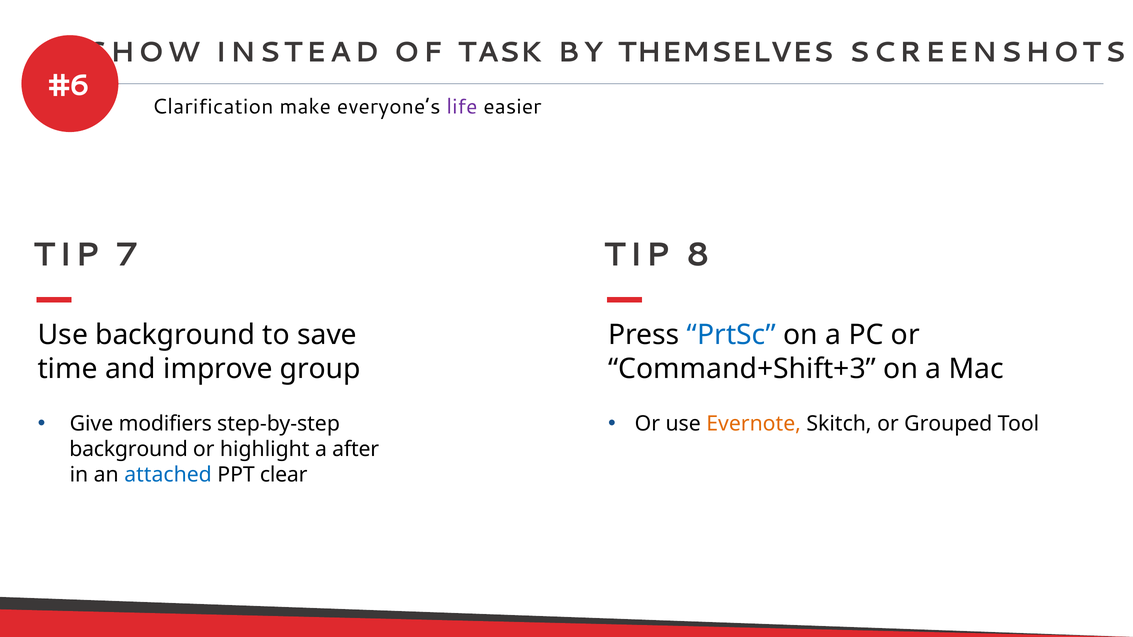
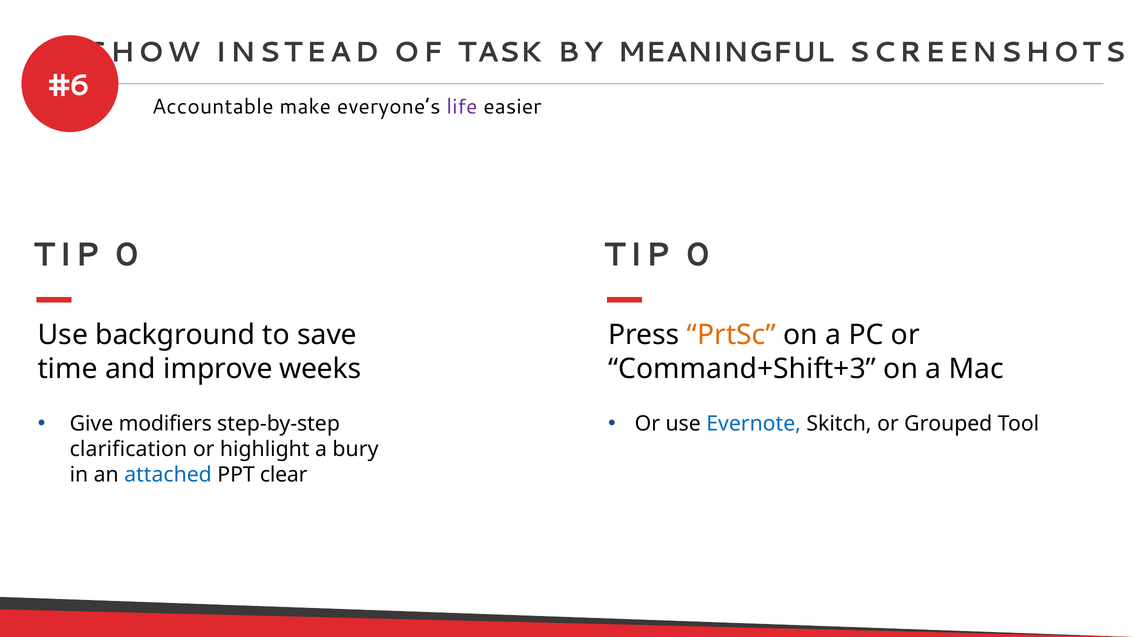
THEMSELVES: THEMSELVES -> MEANINGFUL (726, 52)
Clarification: Clarification -> Accountable (213, 107)
7: 7 -> 0 (127, 255)
8: 8 -> 0 (698, 255)
PrtSc colour: blue -> orange (731, 335)
group: group -> weeks (320, 369)
Evernote colour: orange -> blue (754, 424)
background: background -> clarification (128, 449)
after: after -> bury (355, 449)
